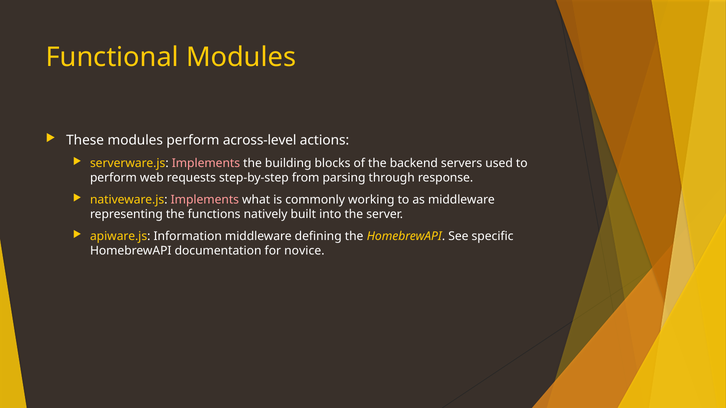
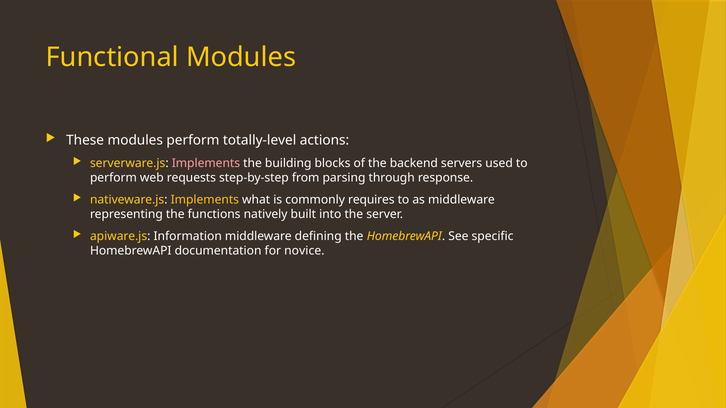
across-level: across-level -> totally-level (260, 141)
Implements colour: pink -> yellow (205, 200)
working: working -> requires (371, 200)
